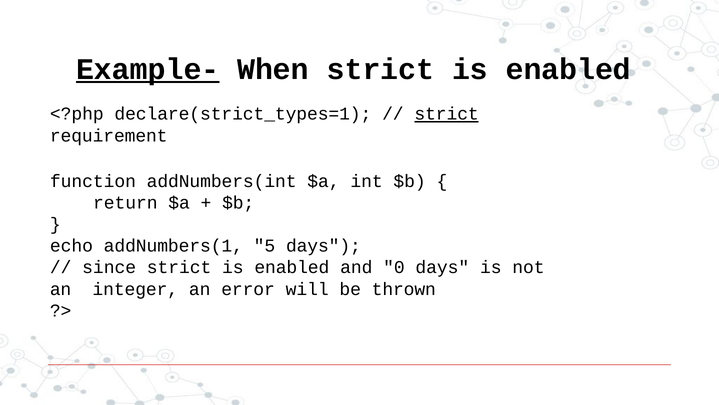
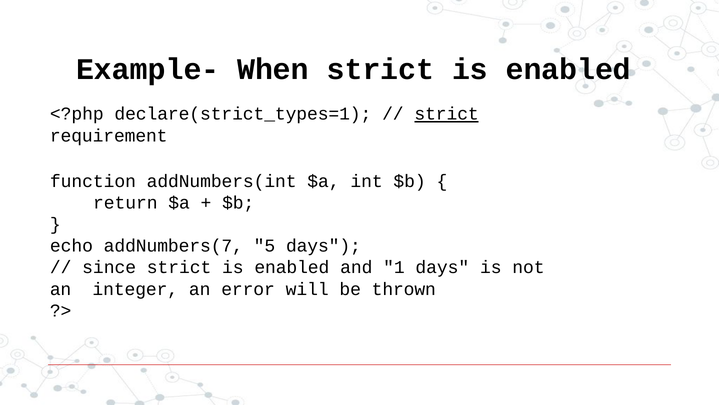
Example- underline: present -> none (148, 69)
addNumbers(1: addNumbers(1 -> addNumbers(7 (173, 246)
0: 0 -> 1 (394, 267)
